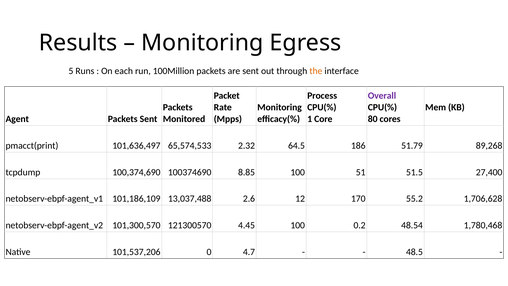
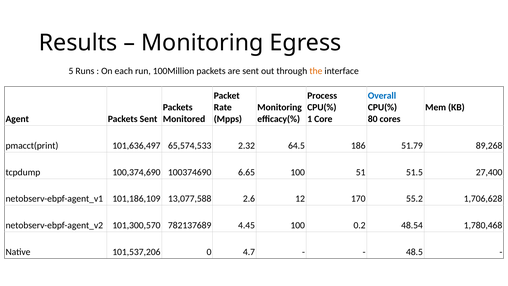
Overall colour: purple -> blue (382, 96)
8.85: 8.85 -> 6.65 (247, 172)
13,037,488: 13,037,488 -> 13,077,588 (190, 199)
121300570: 121300570 -> 782137689 (190, 225)
